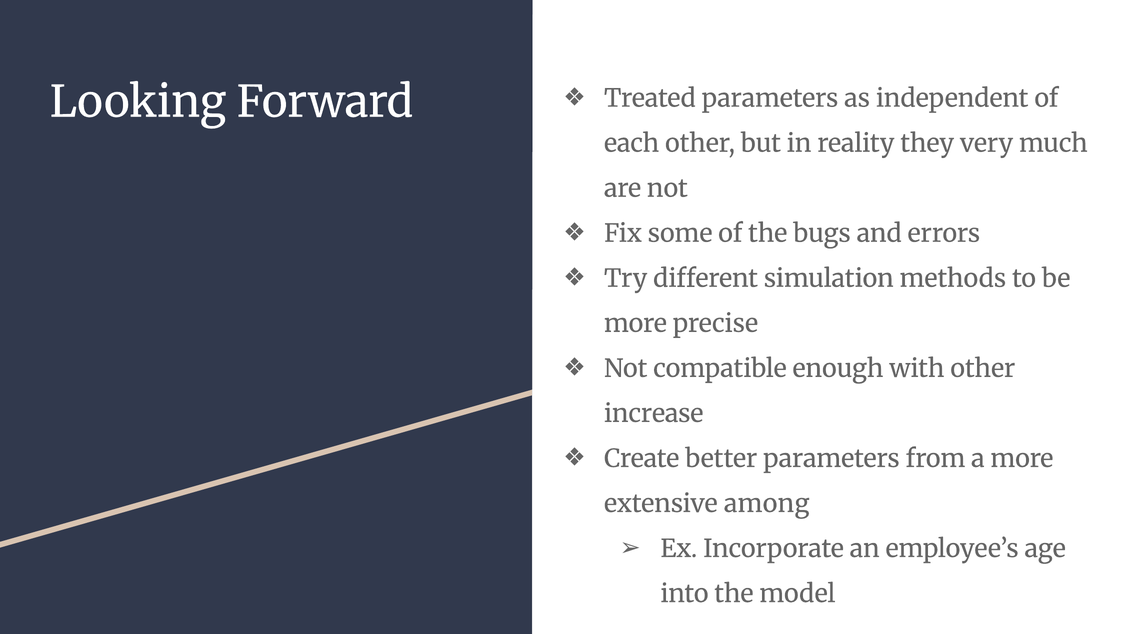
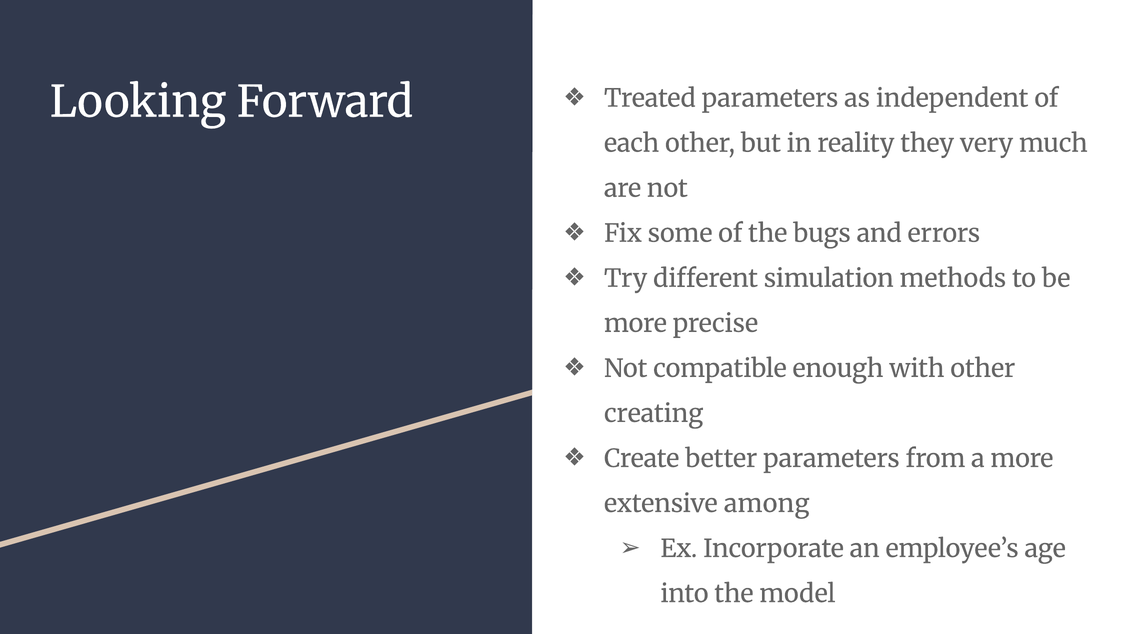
increase: increase -> creating (654, 414)
